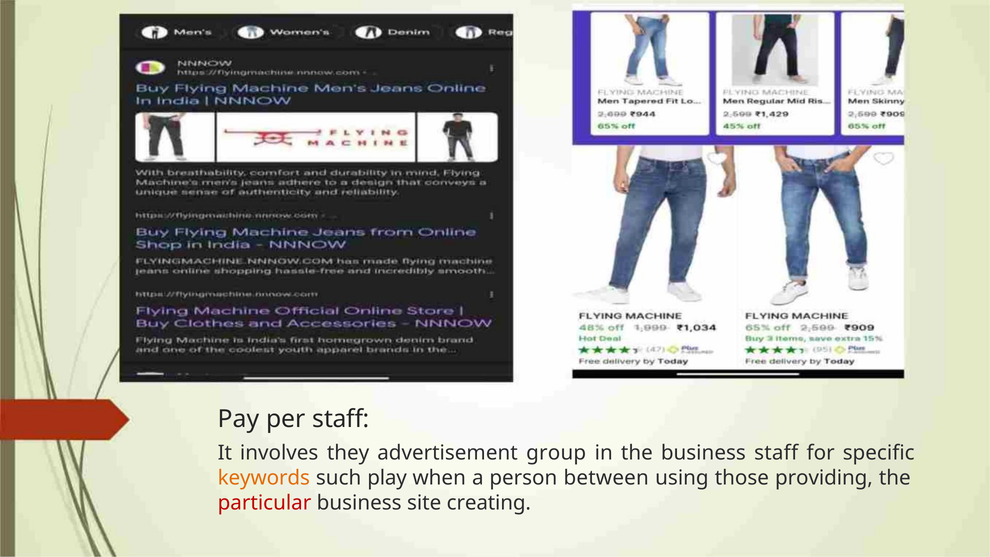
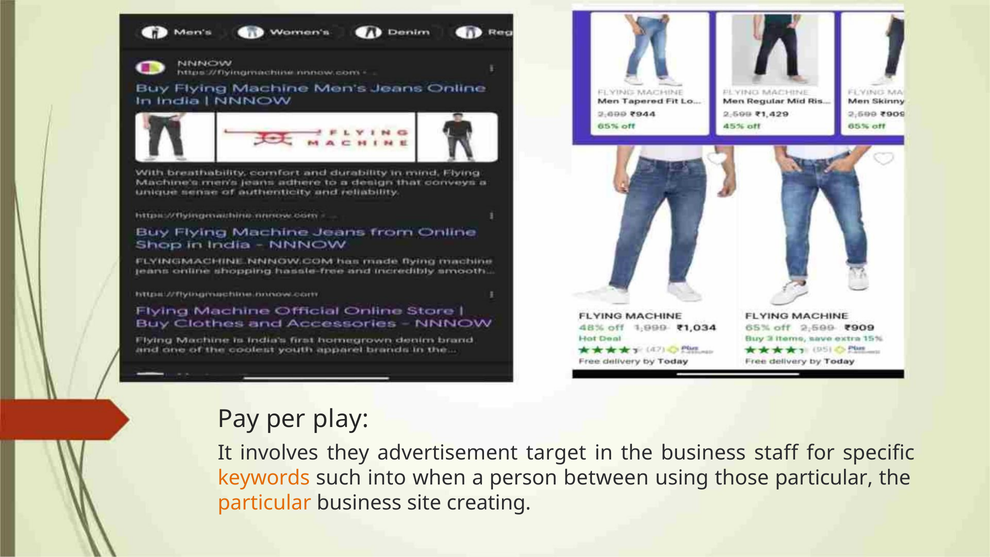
per staff: staff -> play (341, 419)
group: group -> target (556, 453)
play: play -> into (387, 478)
those providing: providing -> particular (824, 478)
particular colour: red -> orange (264, 503)
